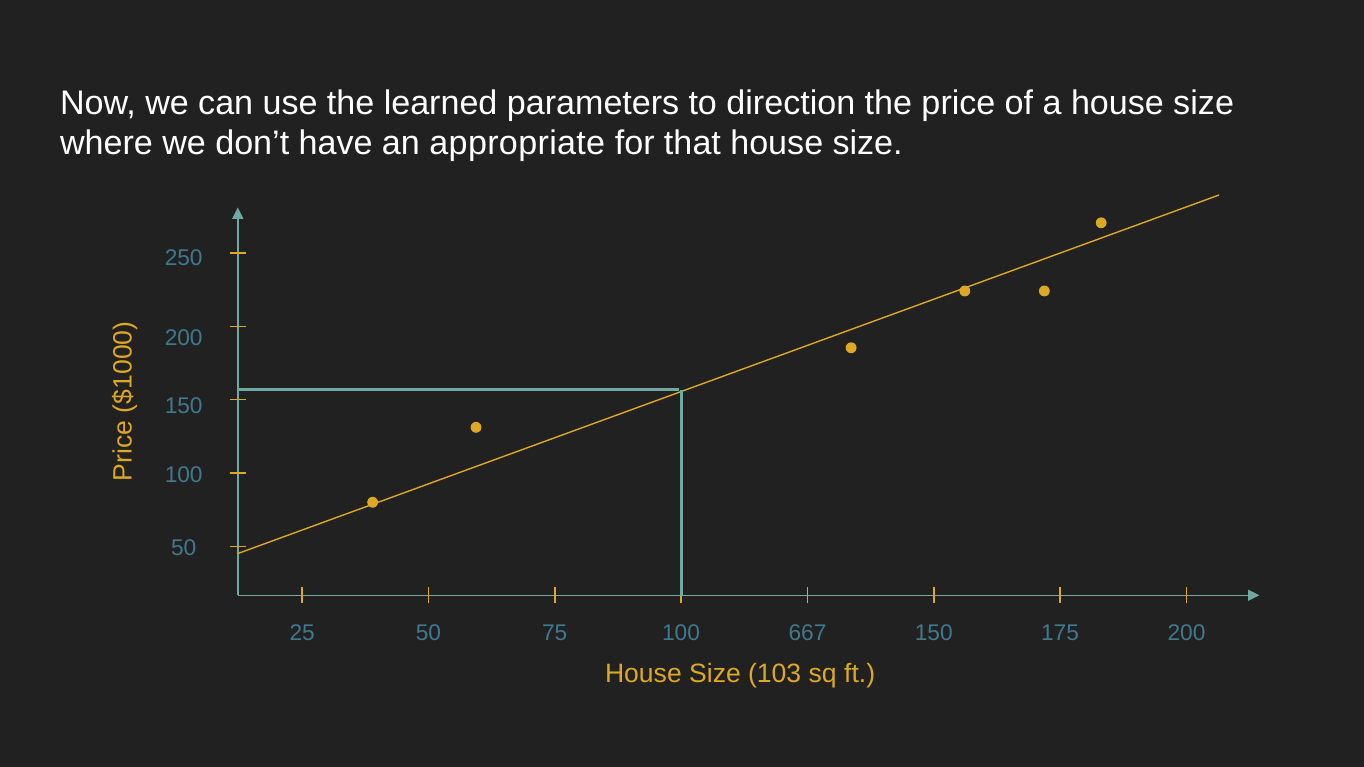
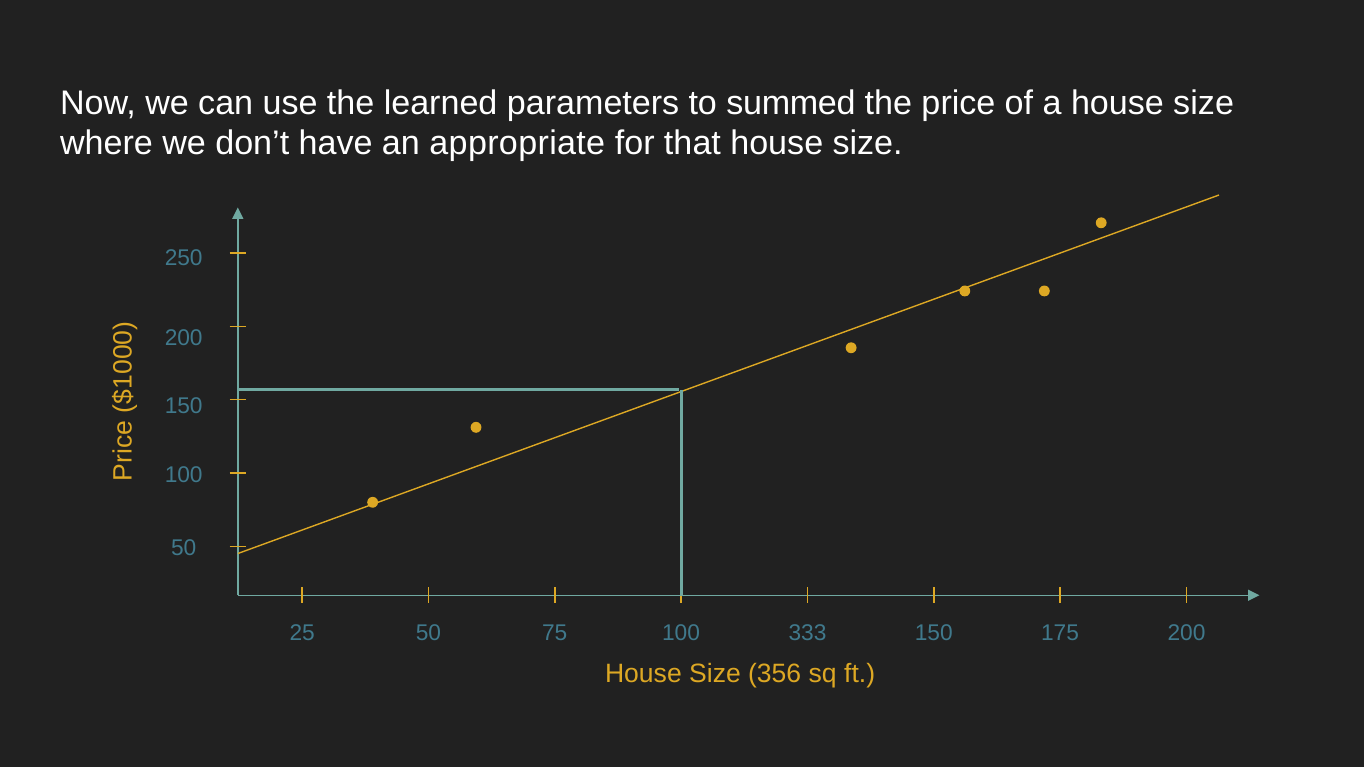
direction: direction -> summed (791, 103)
667: 667 -> 333 (808, 633)
103: 103 -> 356 (775, 674)
